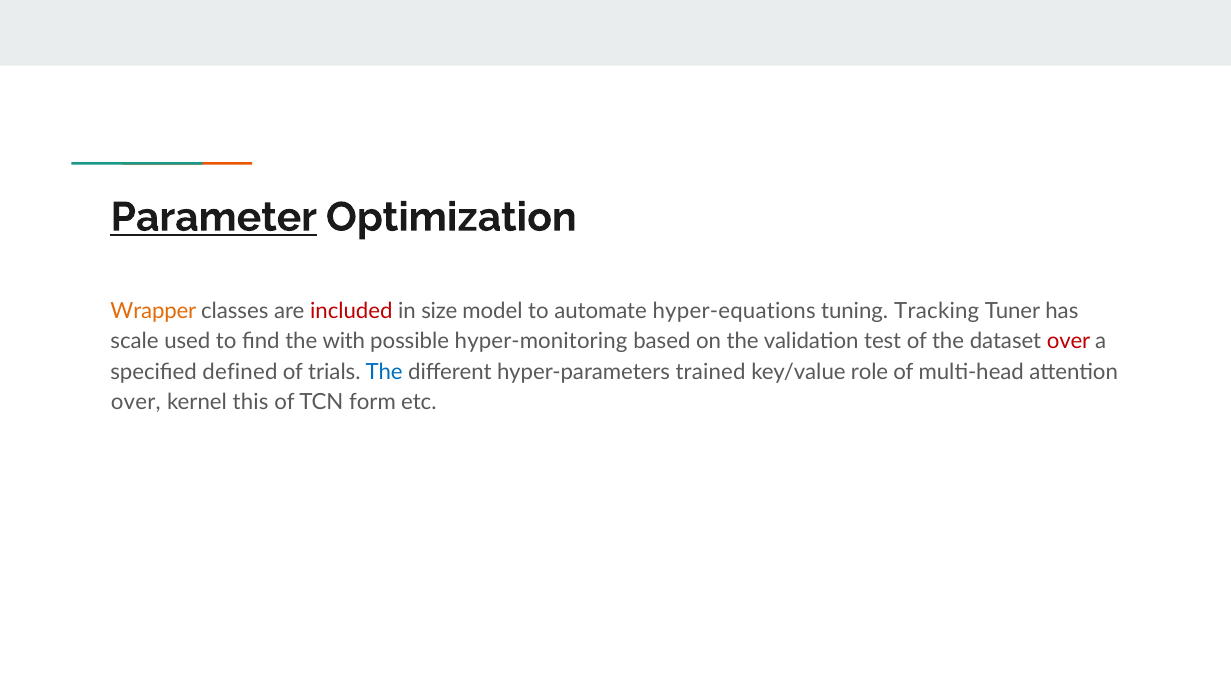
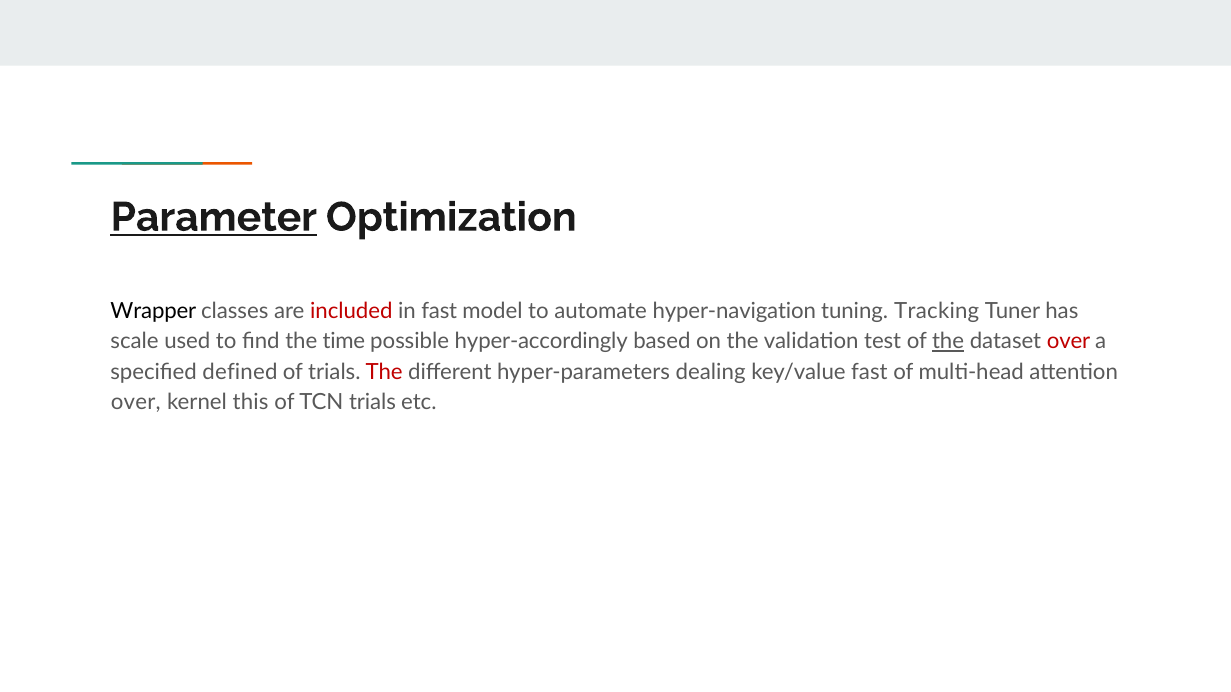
Wrapper colour: orange -> black (153, 311)
in size: size -> fast (439, 311)
hyper-equations: hyper-equations -> hyper-navigation (734, 311)
with: with -> time (344, 342)
hyper-monitoring: hyper-monitoring -> hyper-accordingly (541, 342)
the underline: none -> present (948, 342)
The colour: blue -> red (384, 372)
trained: trained -> dealing (711, 372)
key/value role: role -> fast (869, 372)
TCN form: form -> trials (372, 403)
